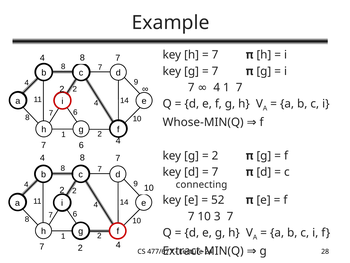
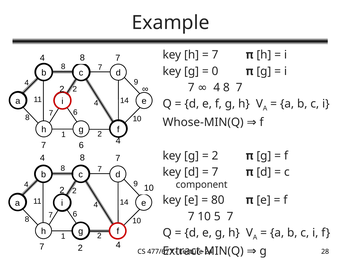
7: 7 -> 0 (215, 71)
7 4 1: 1 -> 8 (226, 87)
connecting: connecting -> component (202, 184)
52: 52 -> 80 (218, 200)
3: 3 -> 5 (217, 216)
